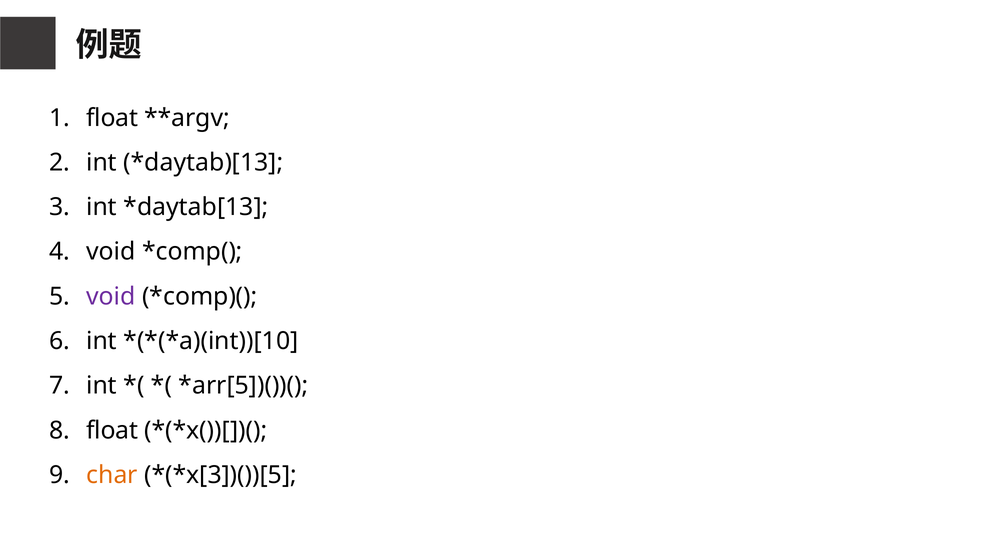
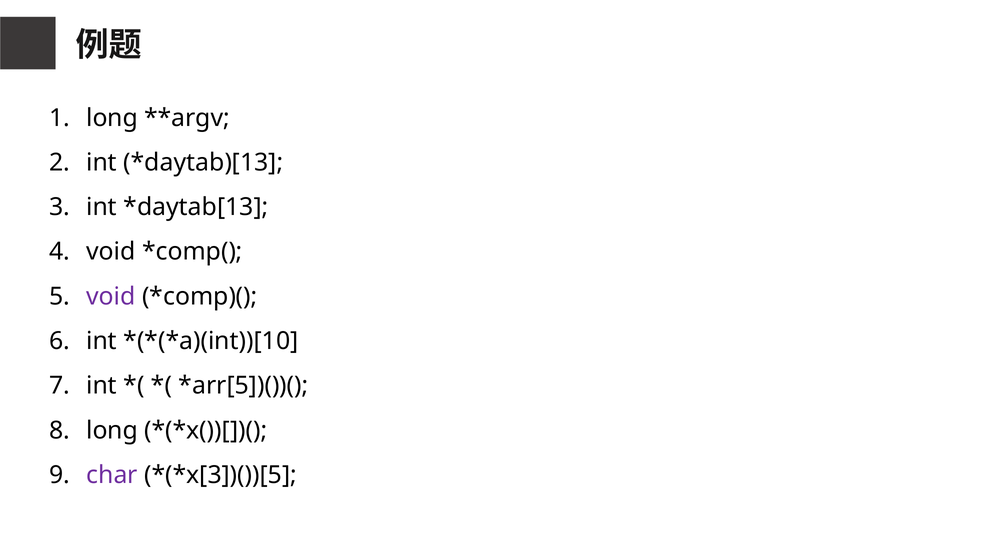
float: float -> long (112, 118)
float: float -> long (112, 431)
char colour: orange -> purple (112, 475)
